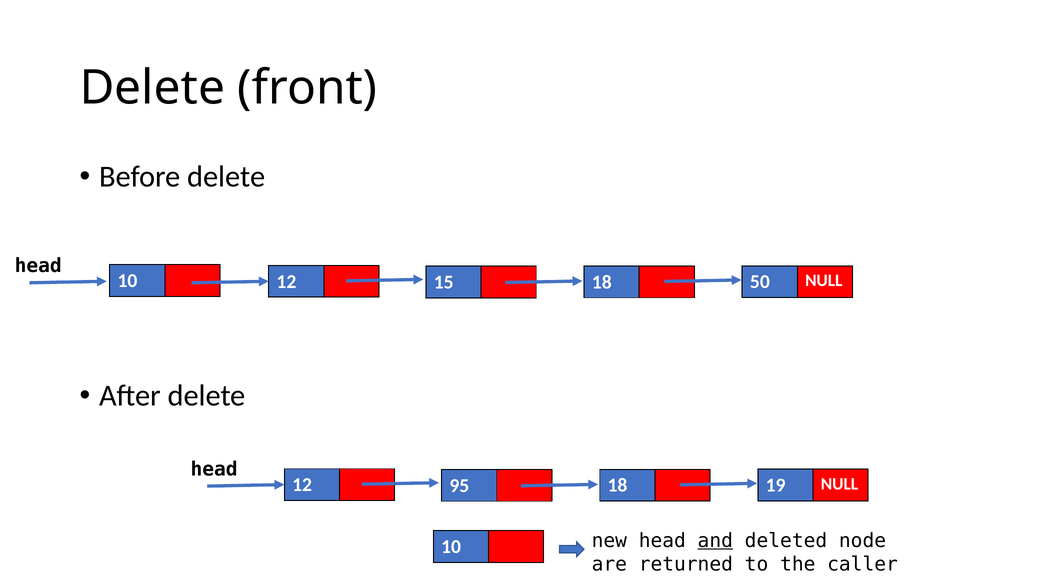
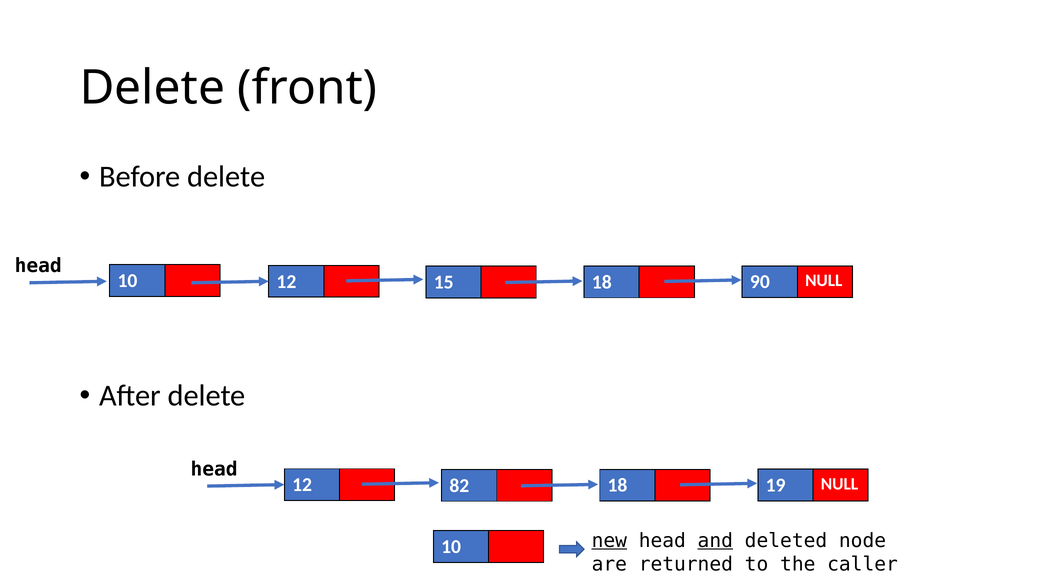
50: 50 -> 90 (760, 282)
95: 95 -> 82 (459, 485)
new underline: none -> present (609, 540)
